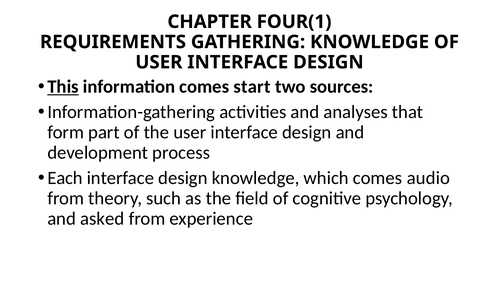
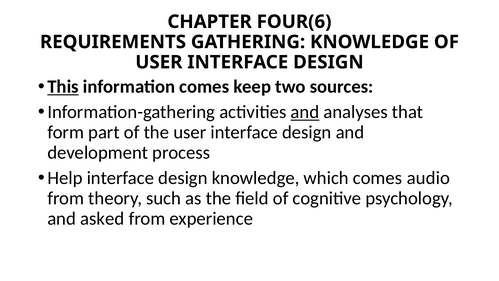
FOUR(1: FOUR(1 -> FOUR(6 (294, 22)
start: start -> keep (252, 87)
and underline: none -> present (305, 112)
Each: Each -> Help (65, 178)
